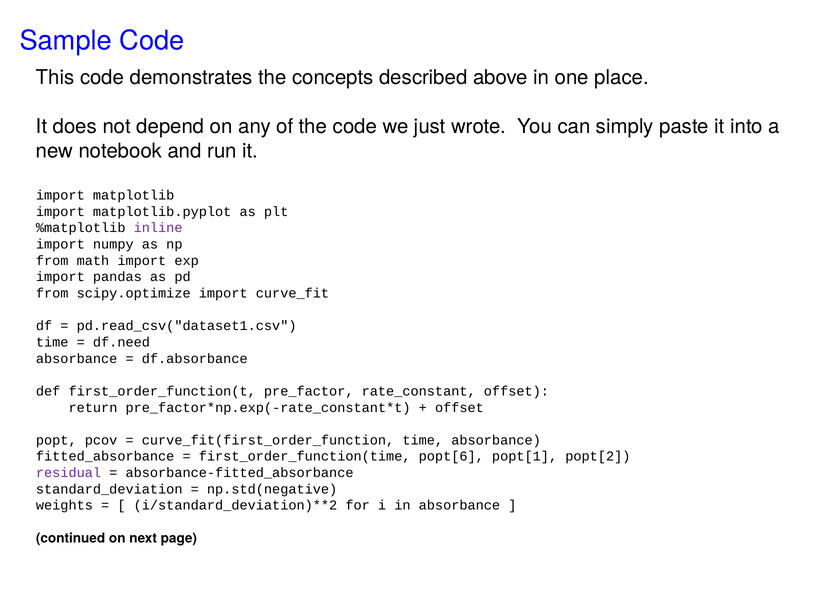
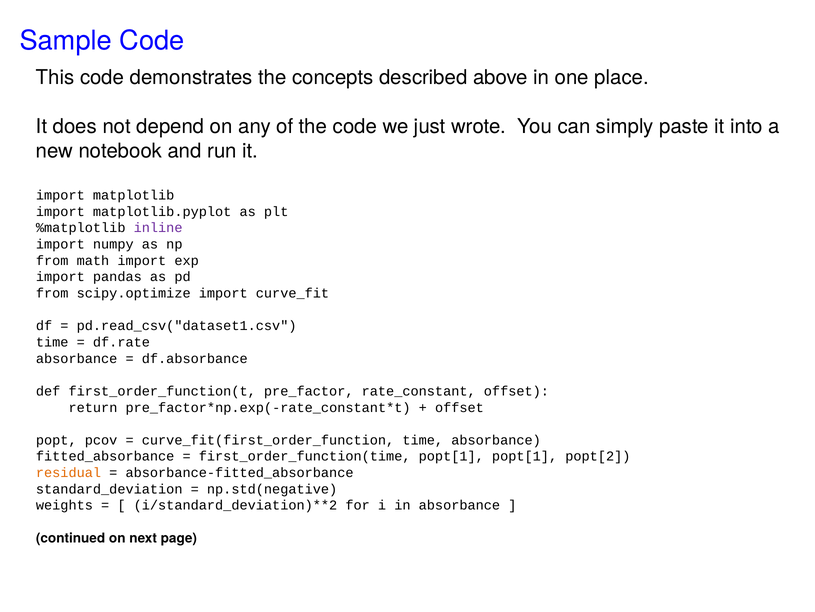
df.need: df.need -> df.rate (121, 342)
first_order_function(time popt[6: popt[6 -> popt[1 (451, 456)
residual colour: purple -> orange (69, 472)
